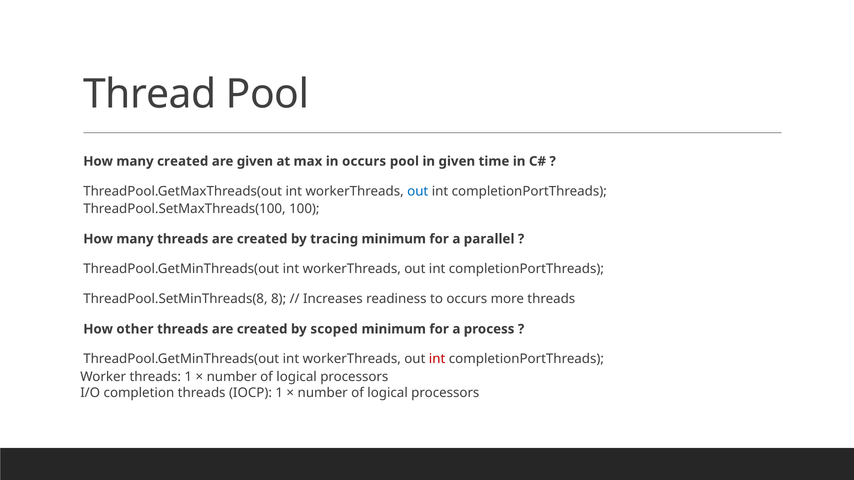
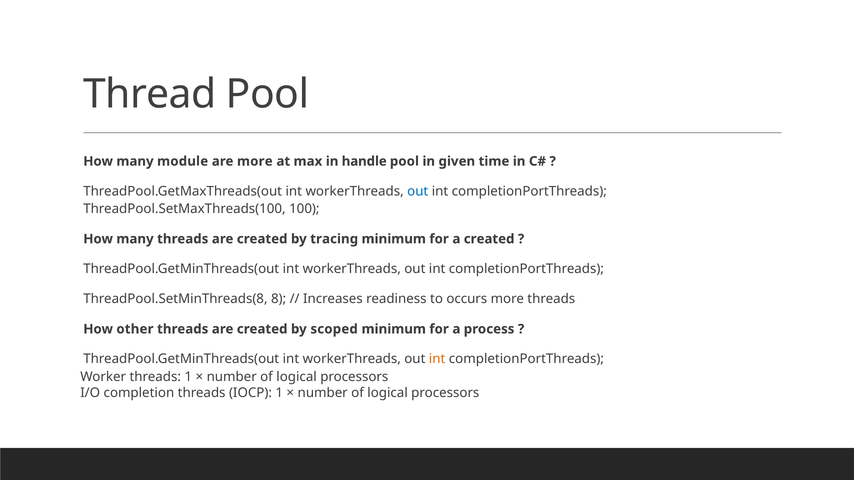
many created: created -> module (183, 161)
are given: given -> more (255, 161)
in occurs: occurs -> handle (364, 161)
a parallel: parallel -> created (489, 239)
int colour: red -> orange (437, 359)
